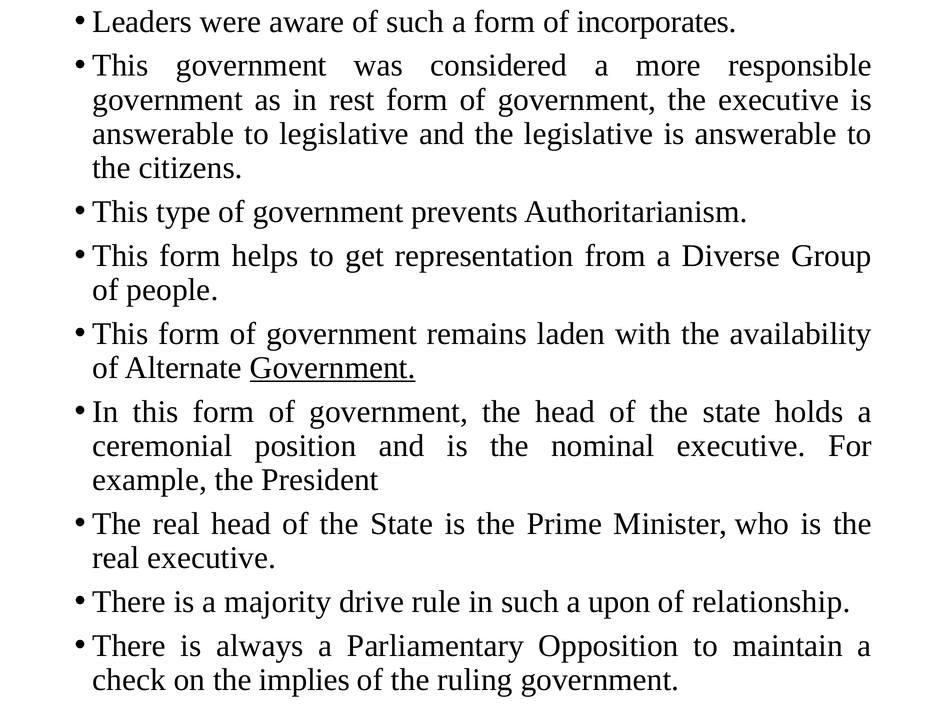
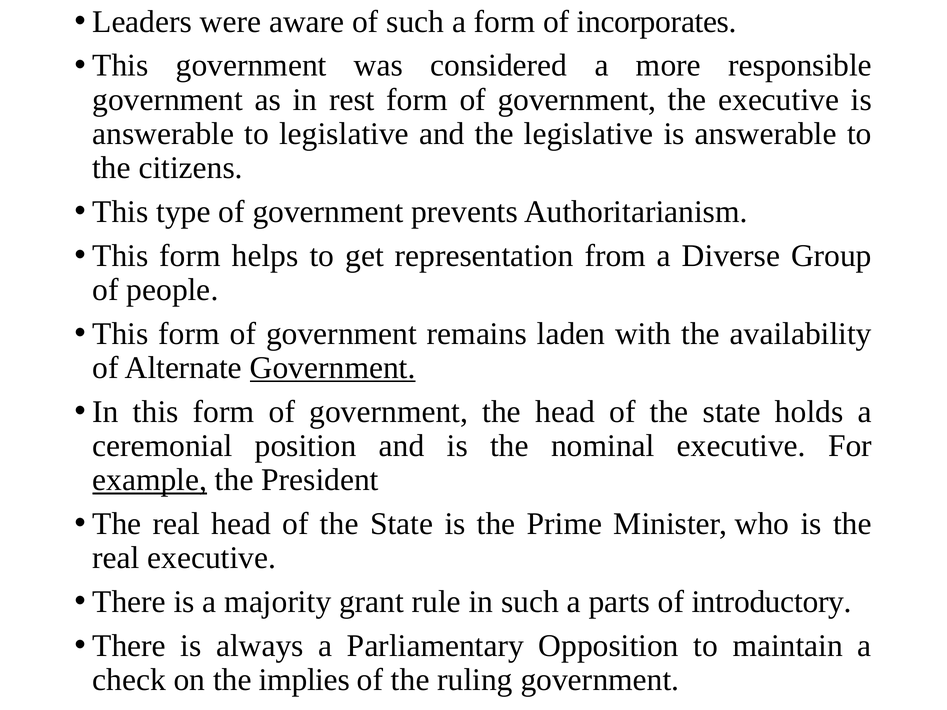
example underline: none -> present (150, 480)
drive: drive -> grant (372, 602)
upon: upon -> parts (619, 602)
relationship: relationship -> introductory (772, 602)
